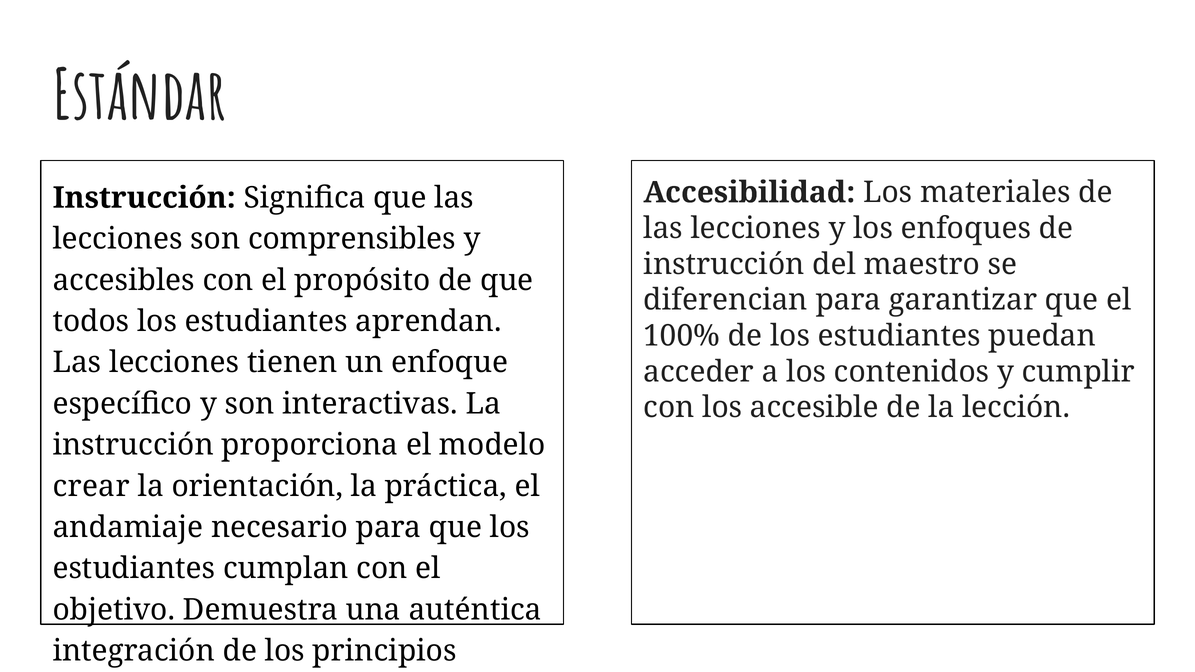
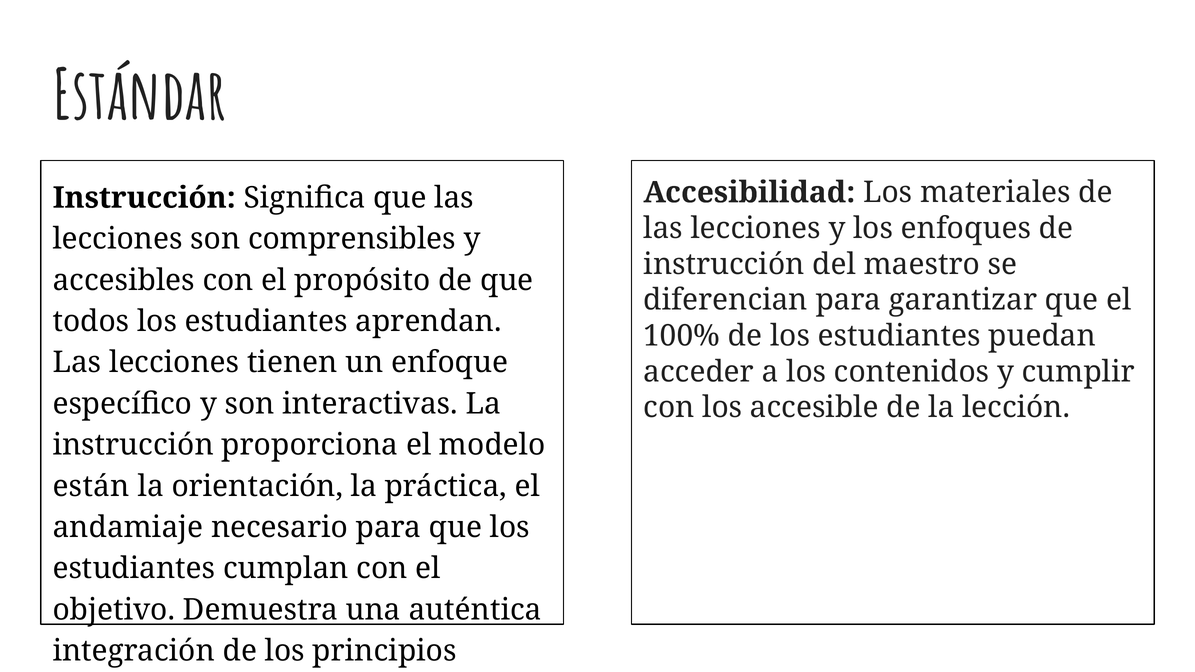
crear: crear -> están (91, 486)
